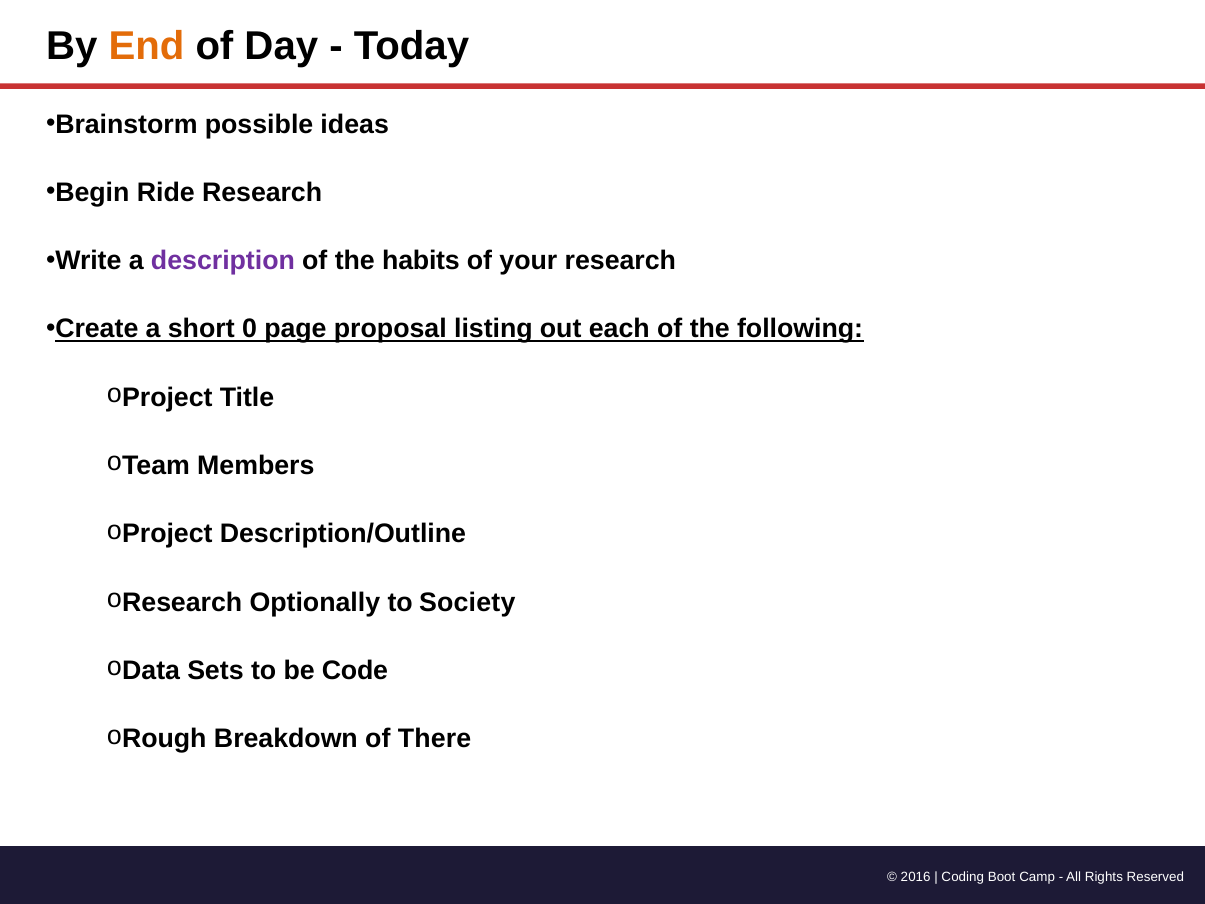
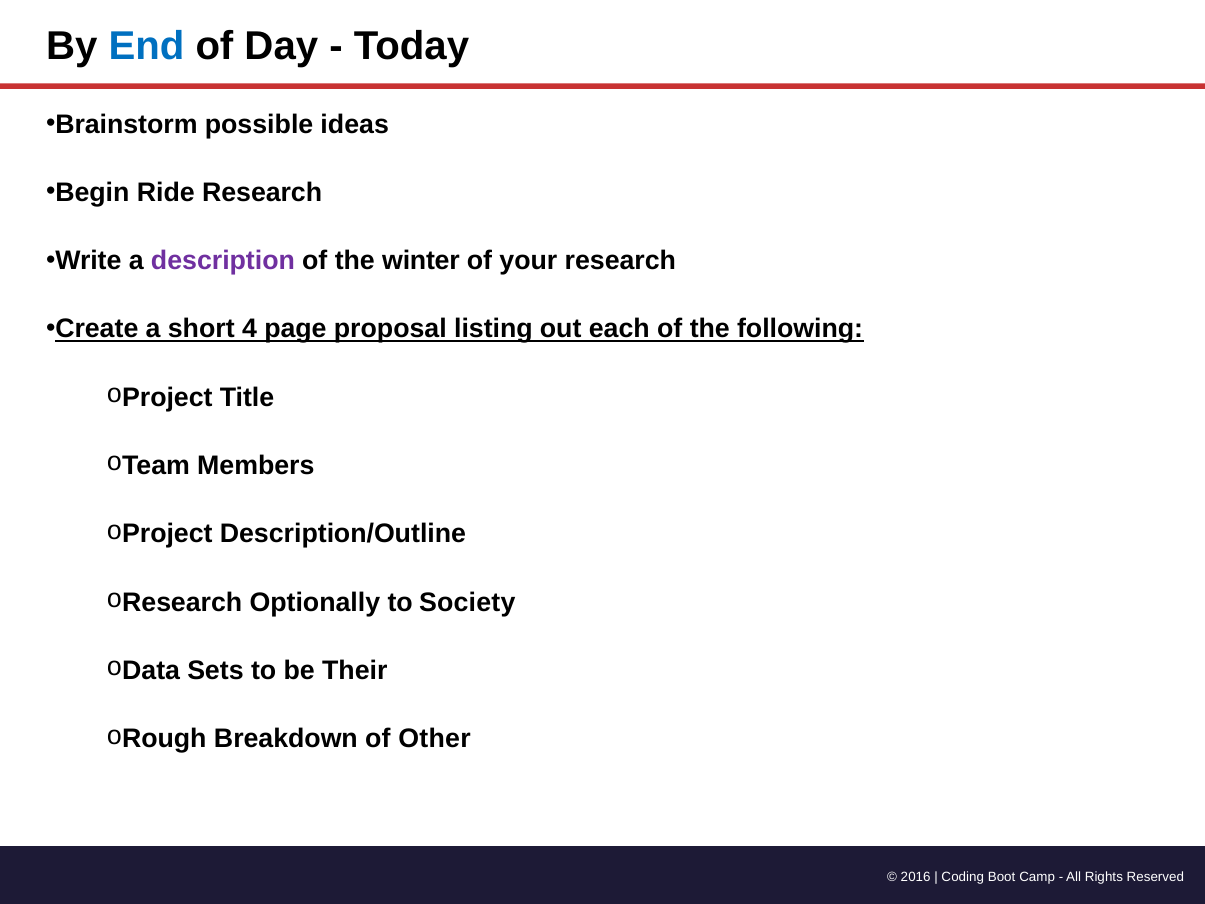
End colour: orange -> blue (146, 46)
habits: habits -> winter (421, 261)
0: 0 -> 4 (249, 329)
Code: Code -> Their (355, 670)
There: There -> Other (434, 739)
